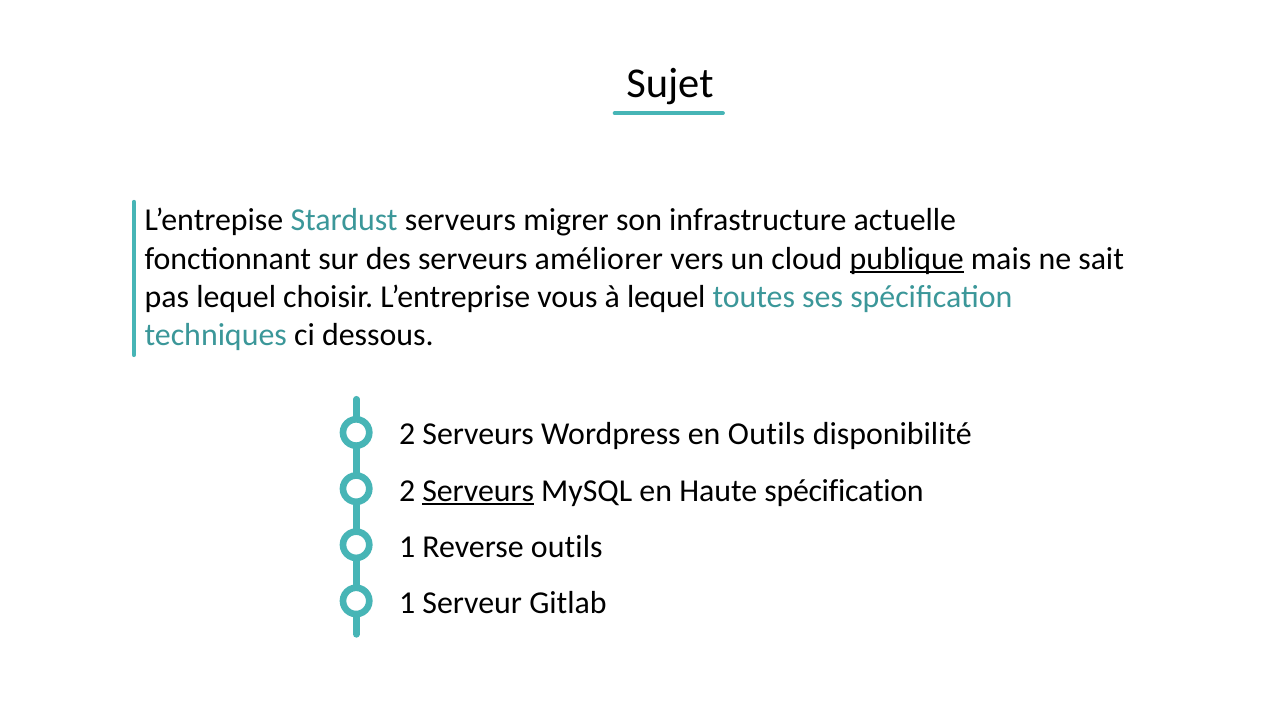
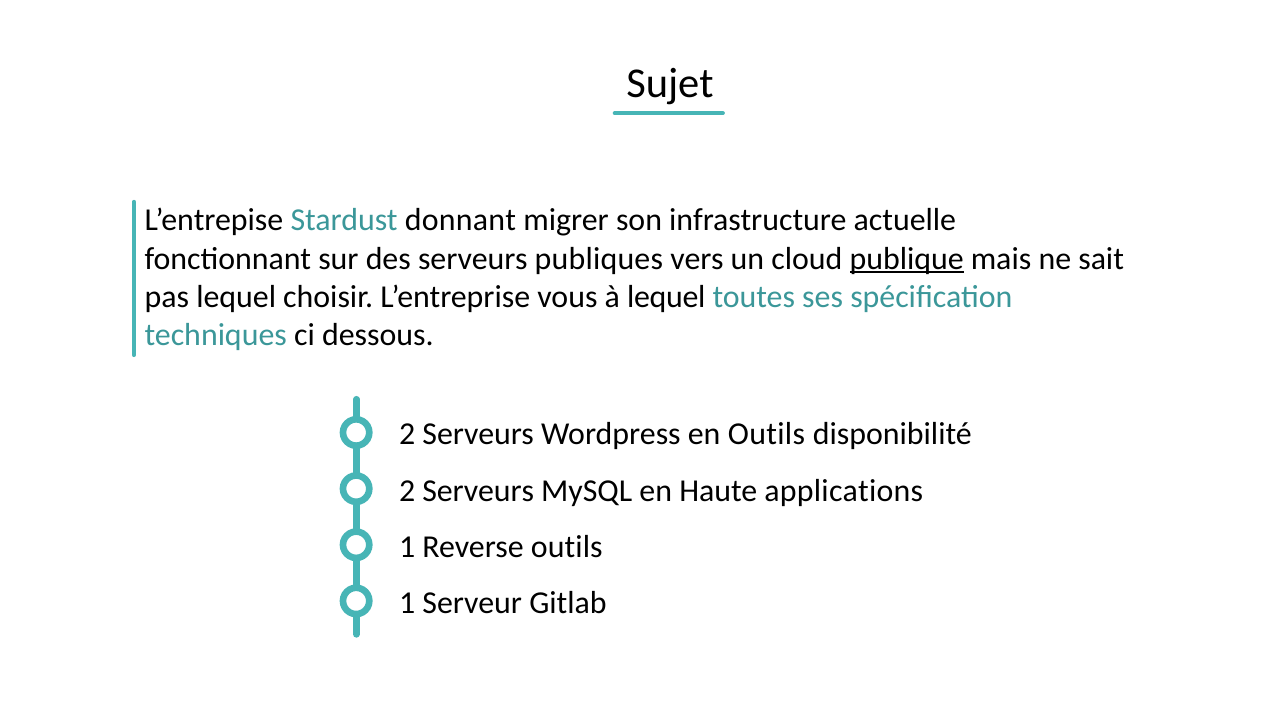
Stardust serveurs: serveurs -> donnant (460, 220)
améliorer: améliorer -> publiques (599, 259)
Serveurs underline: present -> none (478, 491)
Haute spécification: spécification -> applications (844, 491)
